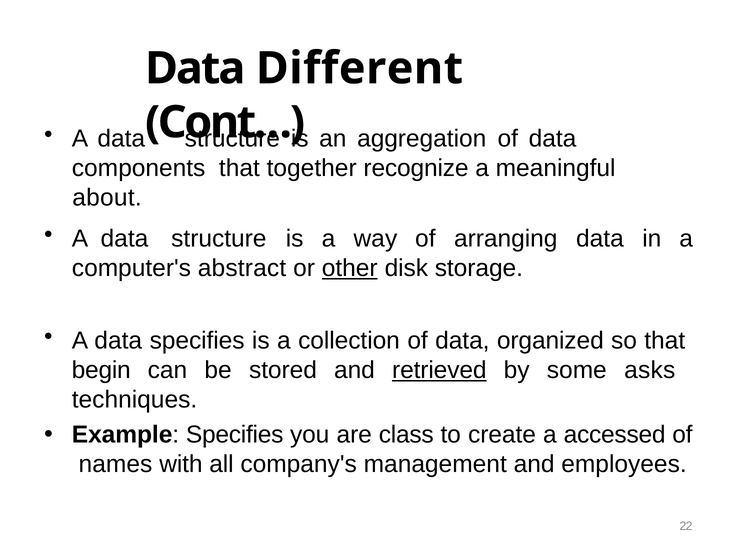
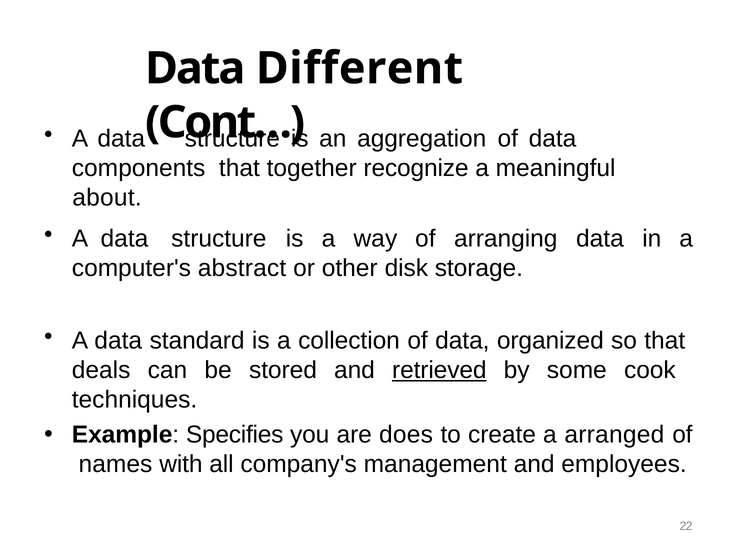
other underline: present -> none (350, 268)
data specifies: specifies -> standard (197, 341)
begin: begin -> deals (101, 370)
asks: asks -> cook (650, 370)
class: class -> does (406, 435)
accessed: accessed -> arranged (614, 435)
